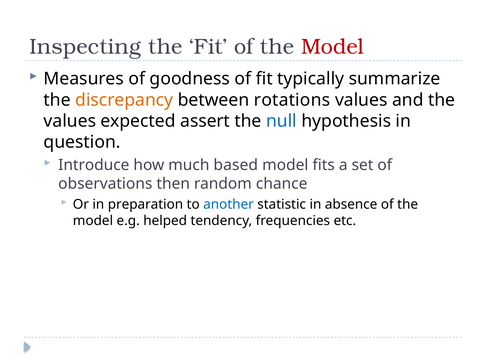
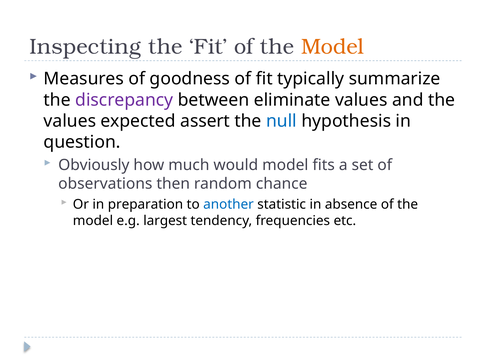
Model colour: red -> orange (333, 47)
discrepancy colour: orange -> purple (124, 100)
rotations: rotations -> eliminate (292, 100)
Introduce: Introduce -> Obviously (94, 165)
based: based -> would (236, 165)
helped: helped -> largest (165, 221)
